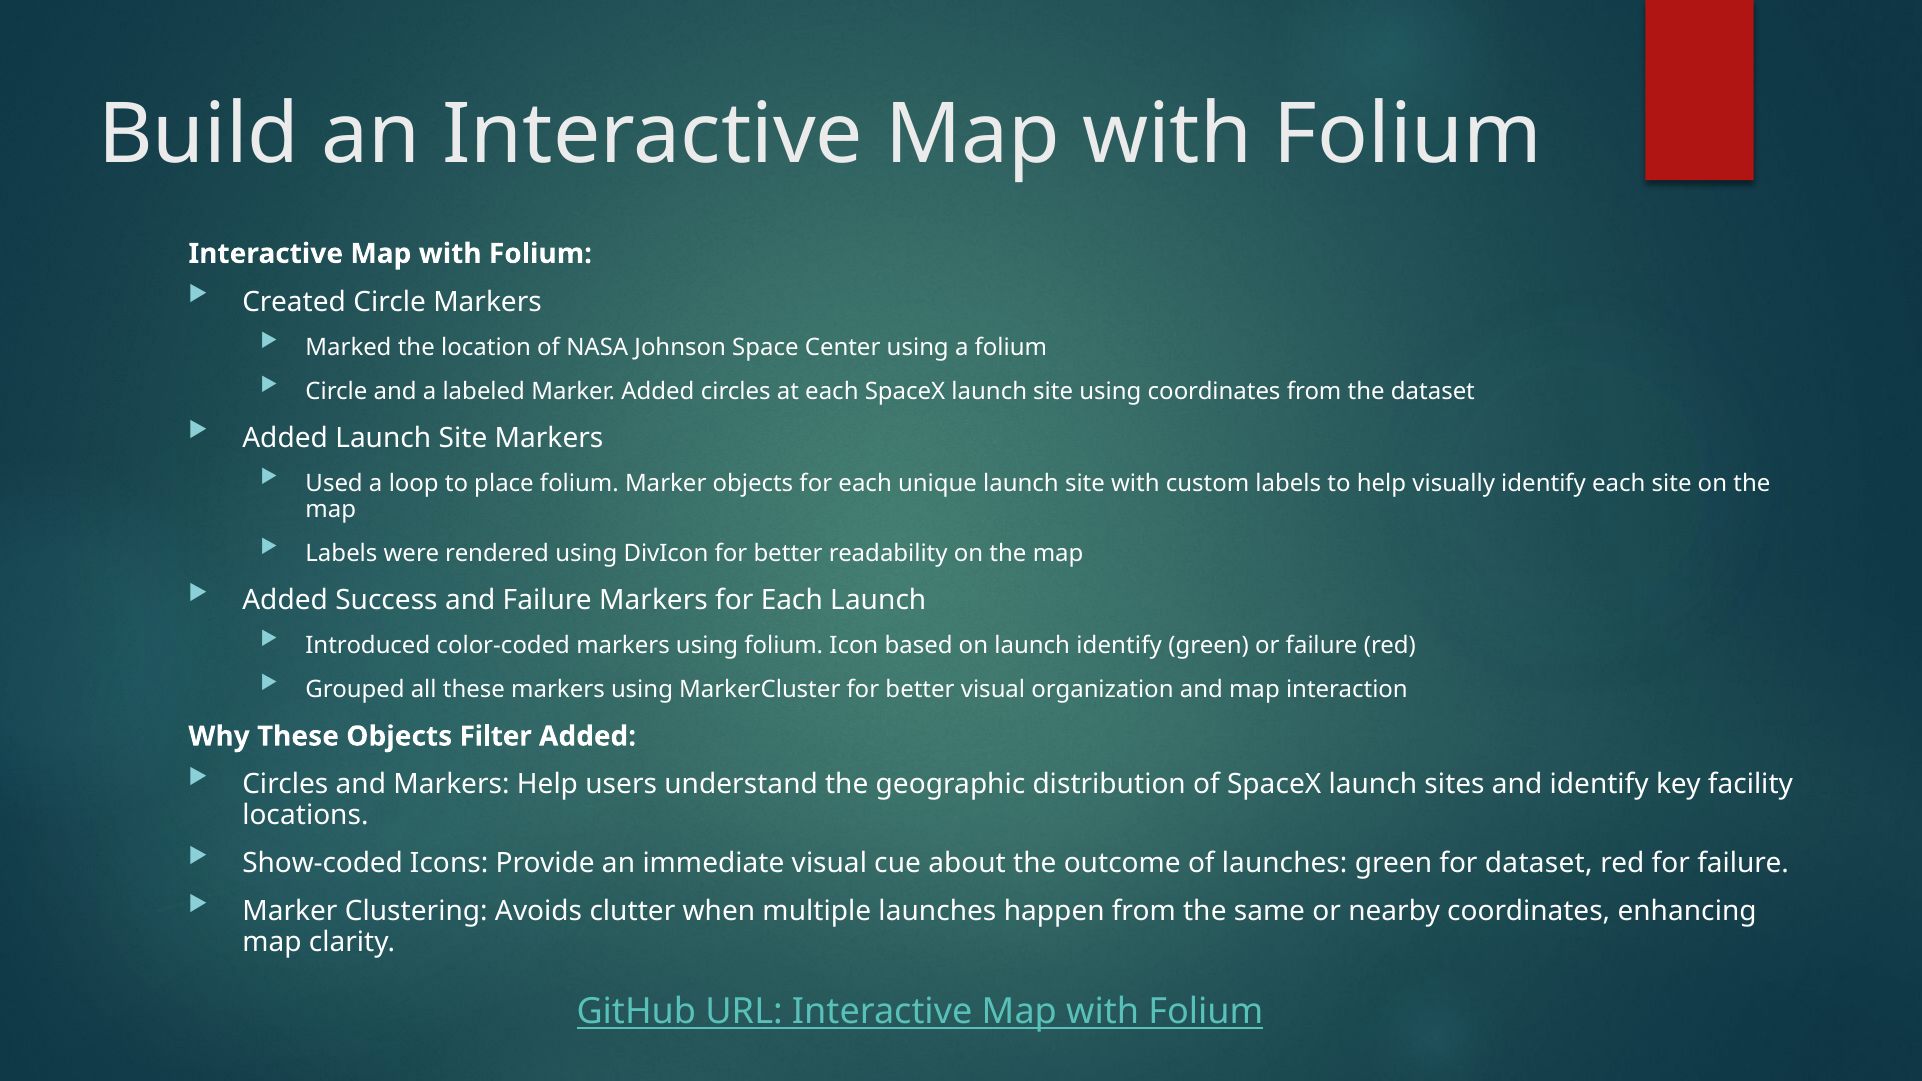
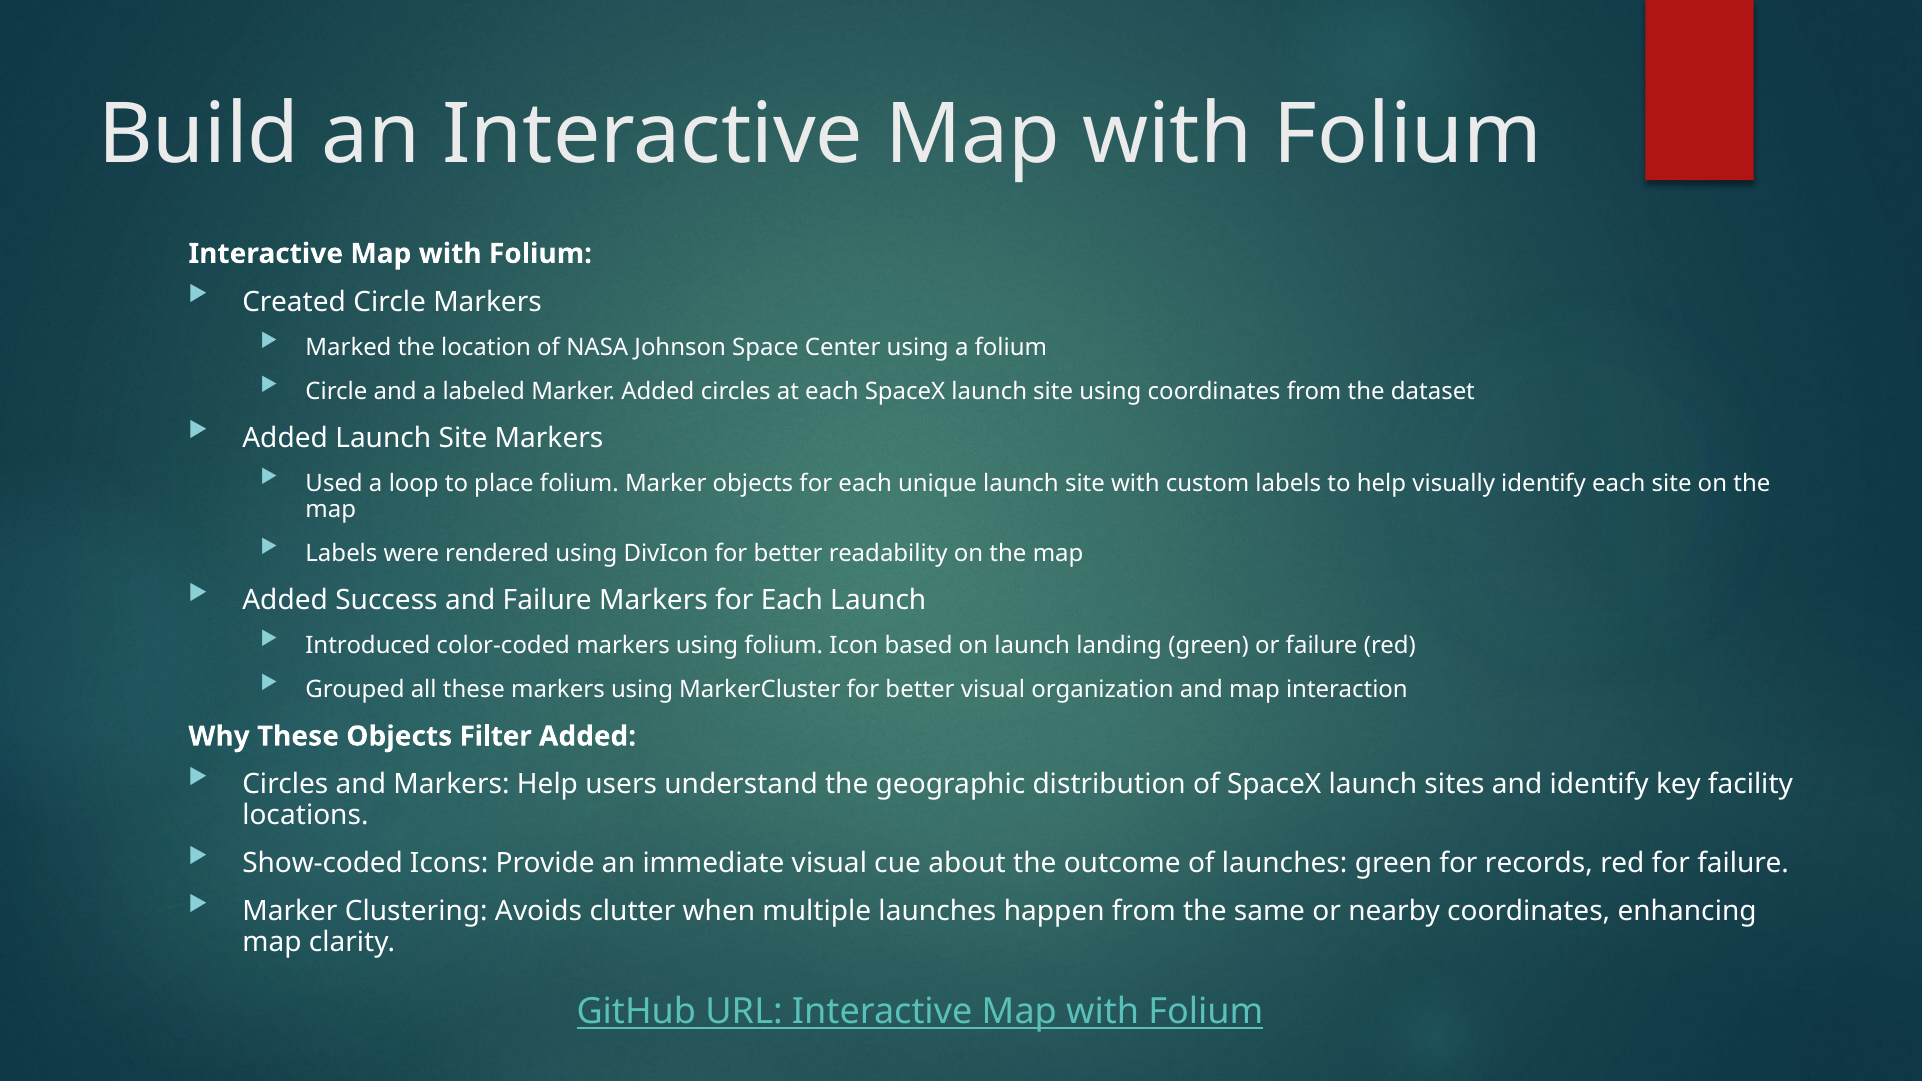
launch identify: identify -> landing (1119, 646)
for dataset: dataset -> records (1539, 863)
